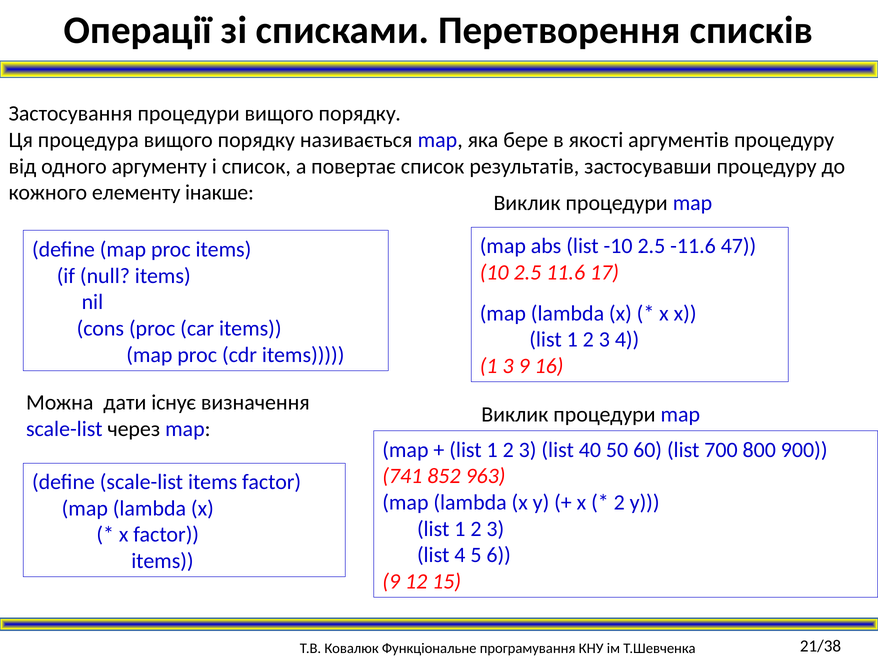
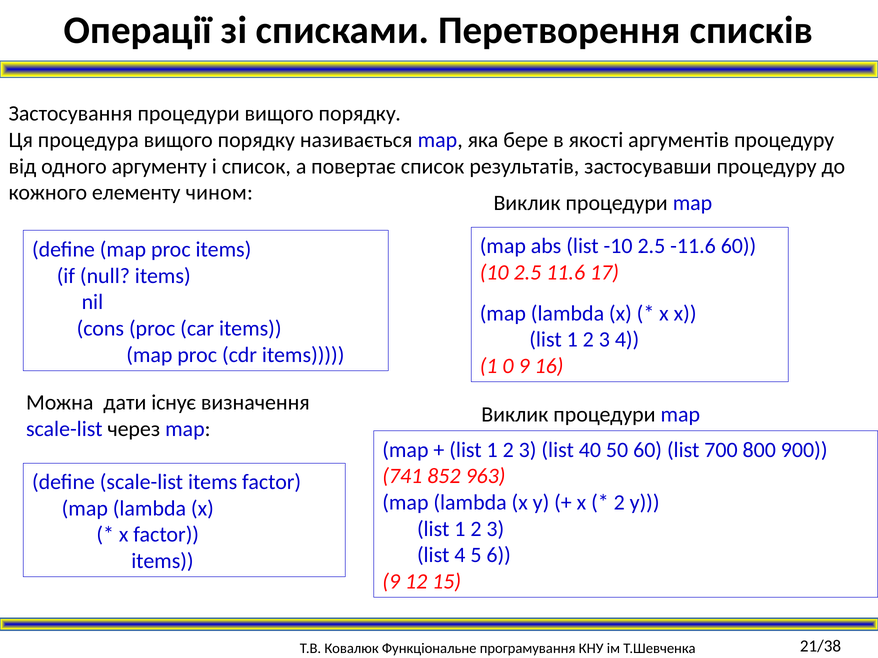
інакше: інакше -> чином (219, 193)
-11.6 47: 47 -> 60 (739, 246)
1 3: 3 -> 0 (508, 366)
